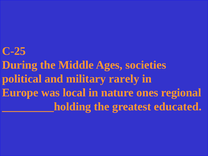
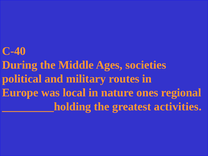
C-25: C-25 -> C-40 (14, 51)
rarely: rarely -> routes (124, 79)
educated: educated -> activities (178, 107)
